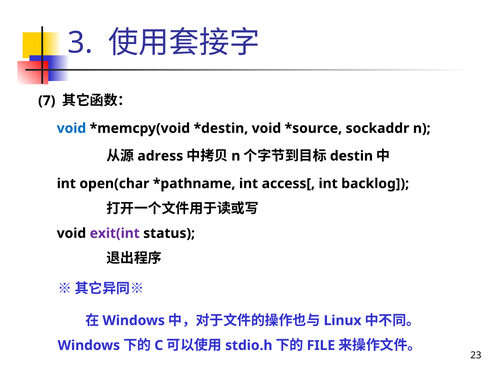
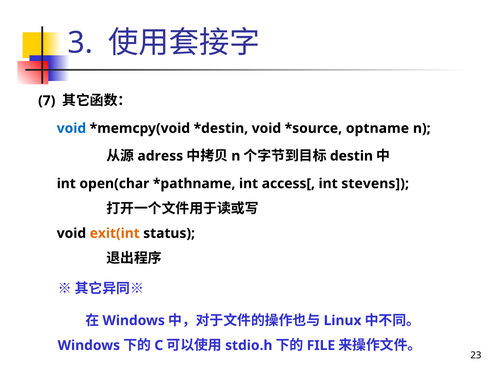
sockaddr: sockaddr -> optname (377, 128)
backlog: backlog -> stevens (375, 183)
exit(int colour: purple -> orange (115, 233)
